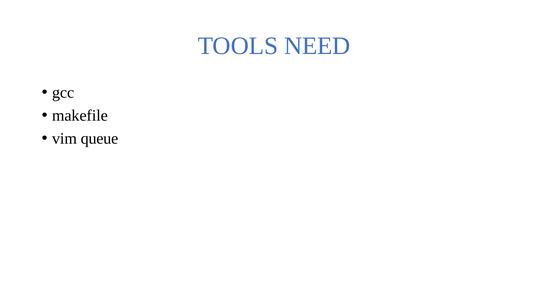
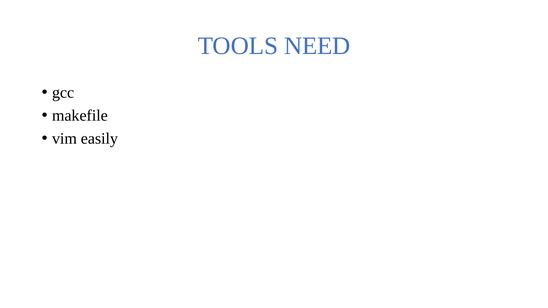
queue: queue -> easily (99, 139)
